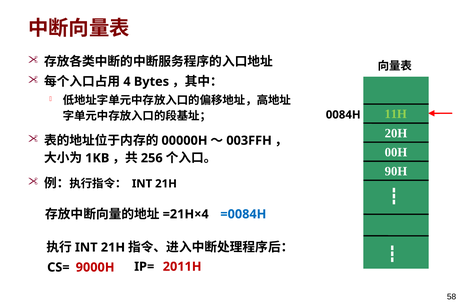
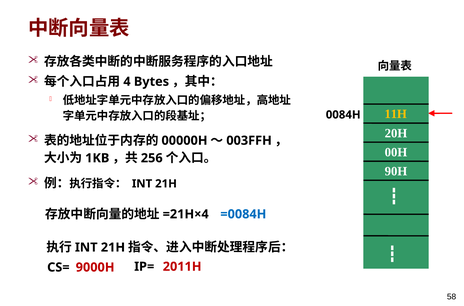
11H colour: light green -> yellow (396, 114)
